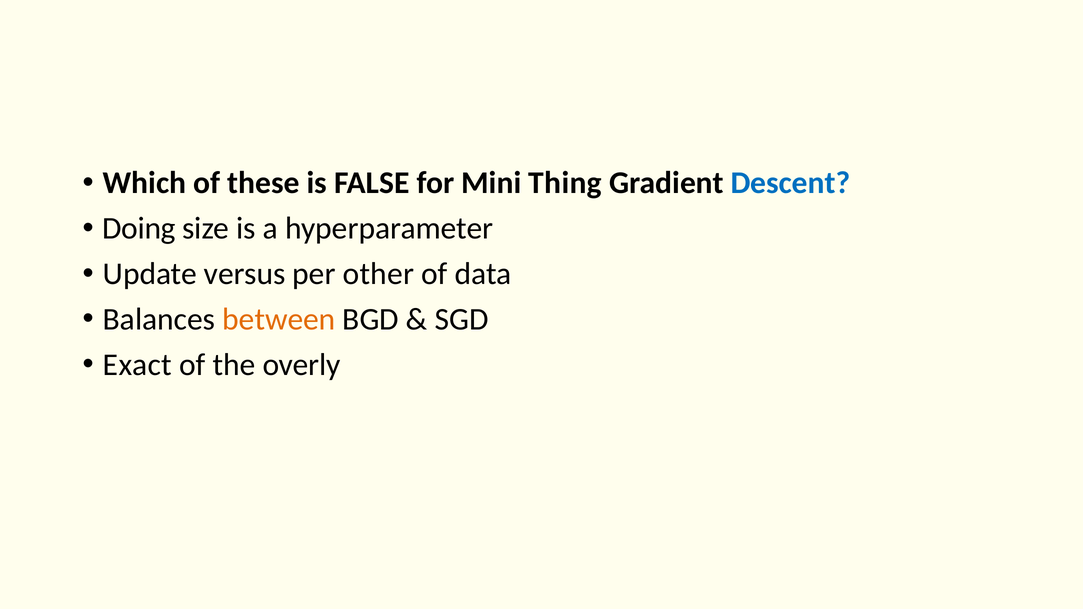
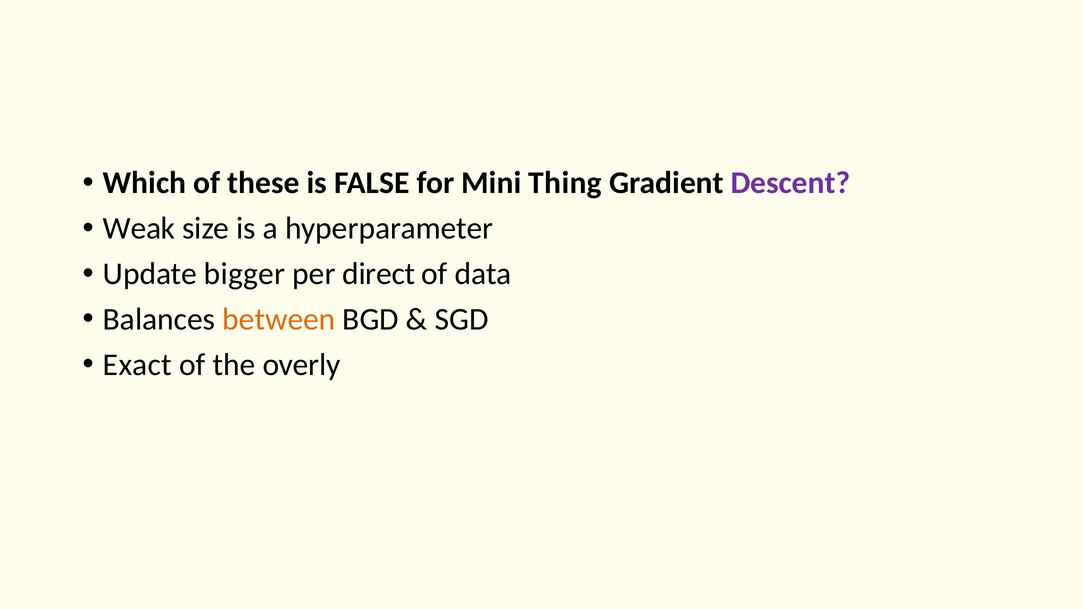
Descent colour: blue -> purple (790, 183)
Doing: Doing -> Weak (139, 229)
versus: versus -> bigger (245, 274)
other: other -> direct (379, 274)
